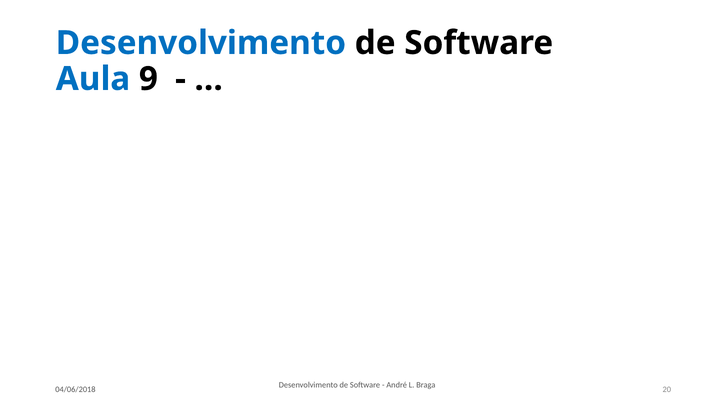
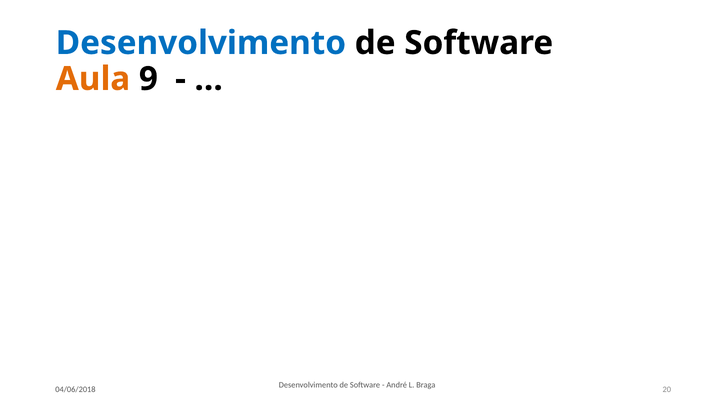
Aula colour: blue -> orange (93, 79)
